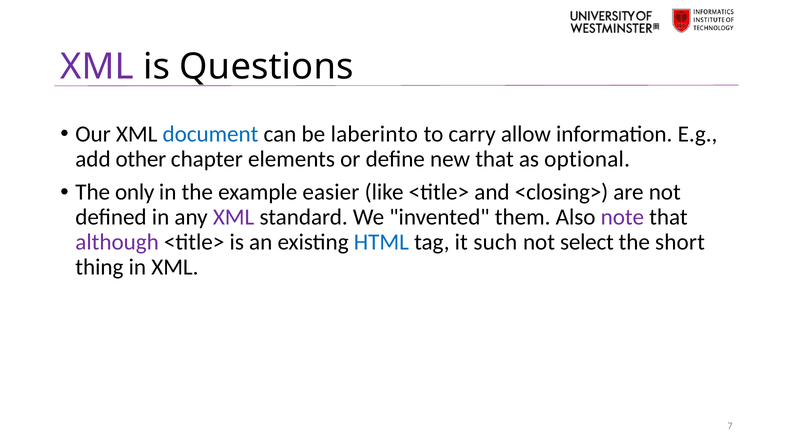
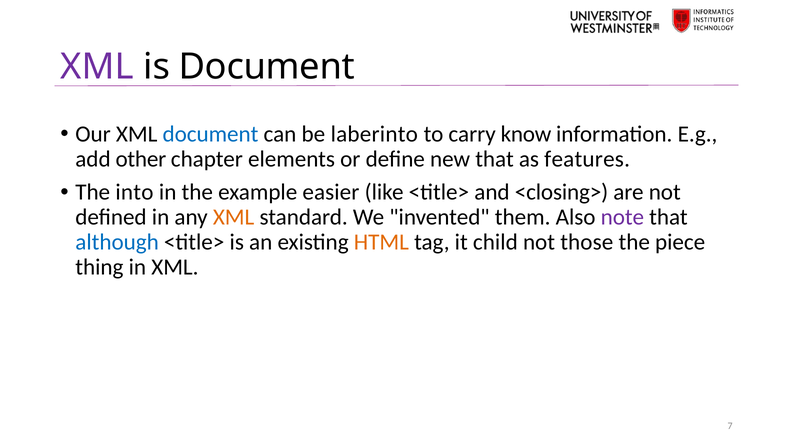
is Questions: Questions -> Document (267, 67)
allow: allow -> know (526, 134)
optional: optional -> features (587, 159)
only: only -> into (134, 192)
XML colour: purple -> orange (234, 217)
although colour: purple -> blue (117, 242)
HTML colour: blue -> orange (381, 242)
such: such -> child (495, 242)
select: select -> those (587, 242)
short: short -> piece (680, 242)
